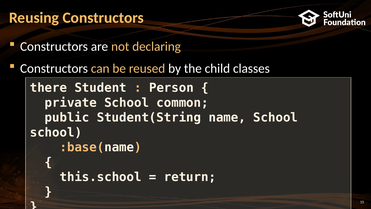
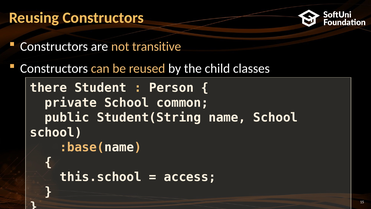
declaring: declaring -> transitive (157, 46)
return: return -> access (190, 177)
